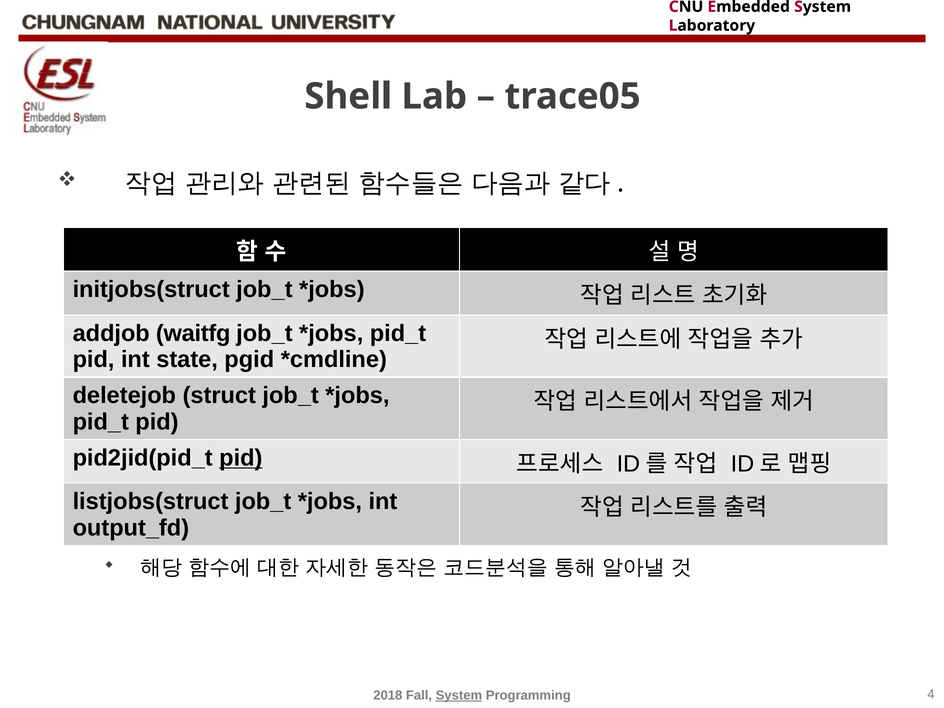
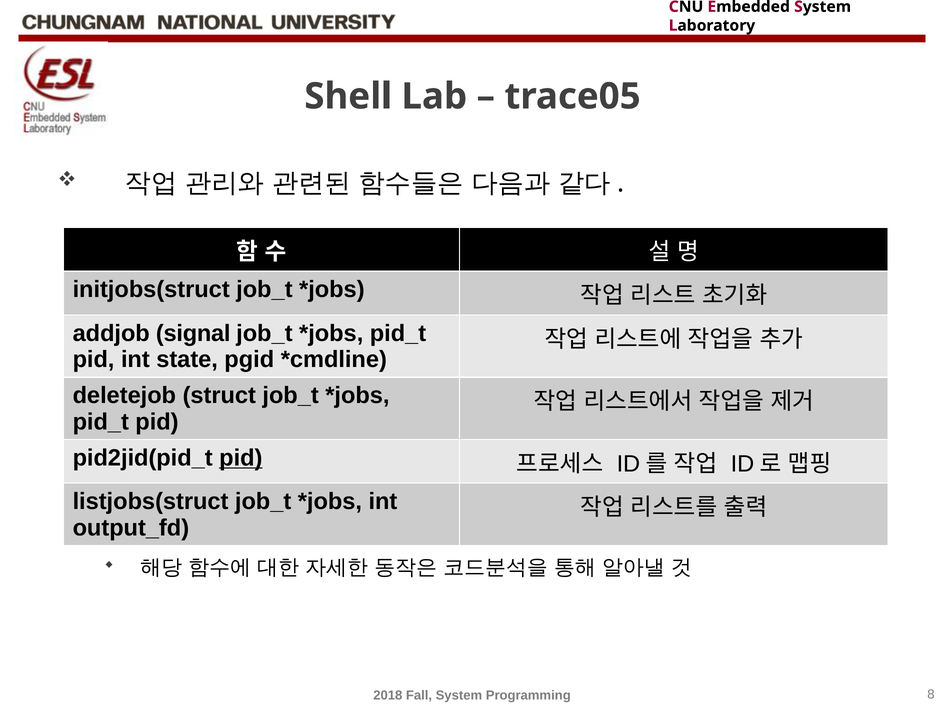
waitfg: waitfg -> signal (193, 333)
System underline: present -> none (459, 695)
4: 4 -> 8 (931, 695)
